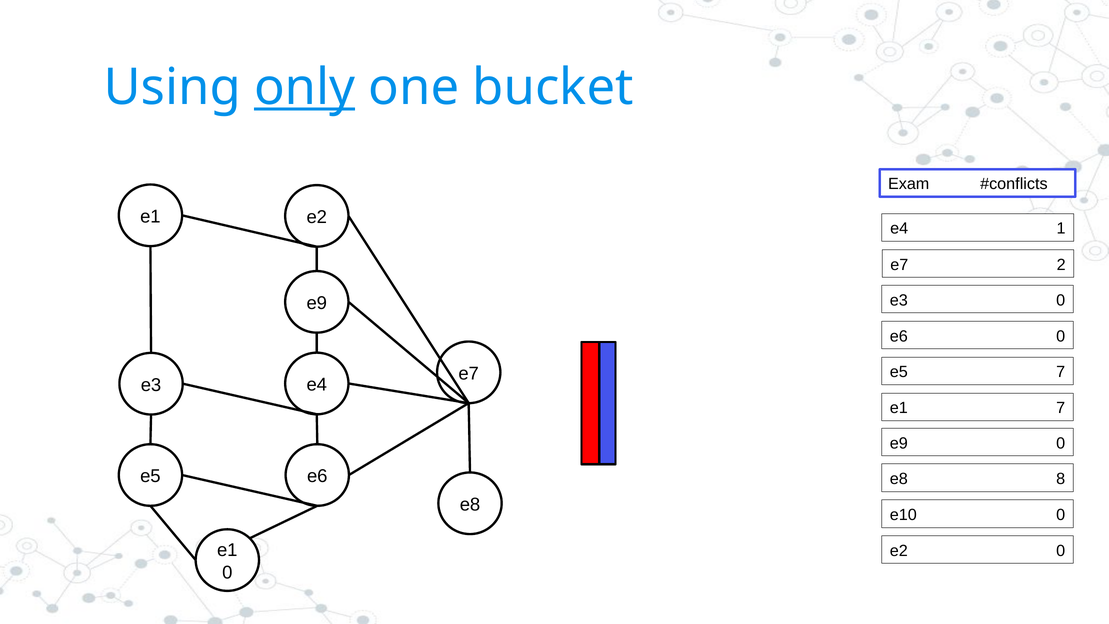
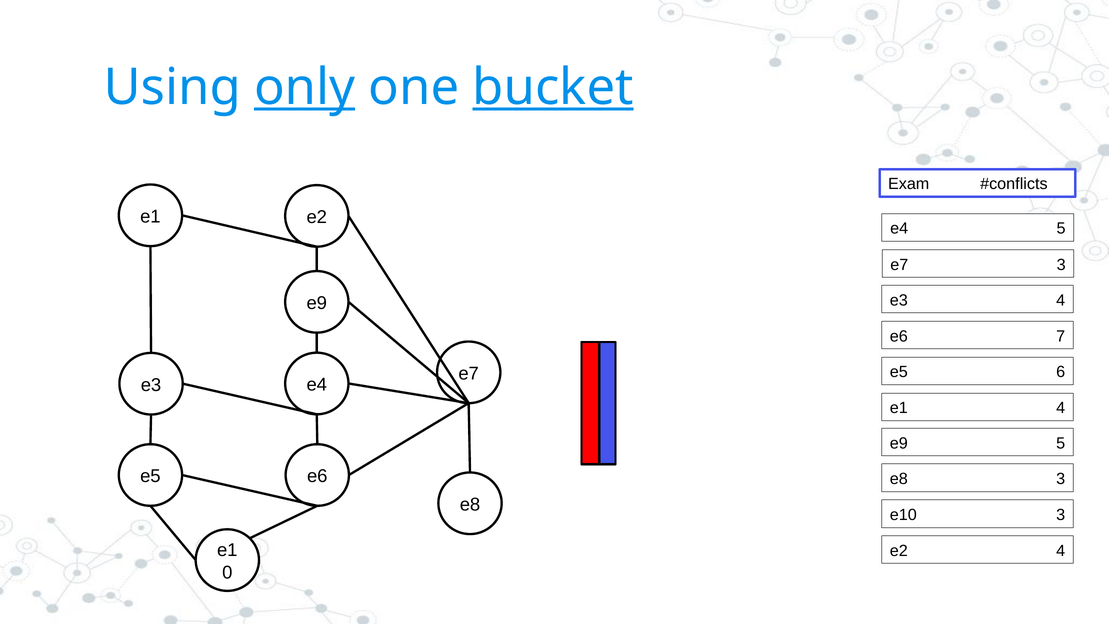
bucket underline: none -> present (553, 87)
e4 1: 1 -> 5 (1061, 229)
e7 2: 2 -> 3 (1061, 265)
e3 0: 0 -> 4 (1061, 300)
e6 0: 0 -> 7 (1061, 336)
e5 7: 7 -> 6 (1061, 372)
e1 7: 7 -> 4 (1061, 408)
e9 0: 0 -> 5 (1061, 443)
e8 8: 8 -> 3 (1061, 479)
e10 0: 0 -> 3 (1061, 515)
e2 0: 0 -> 4 (1061, 551)
